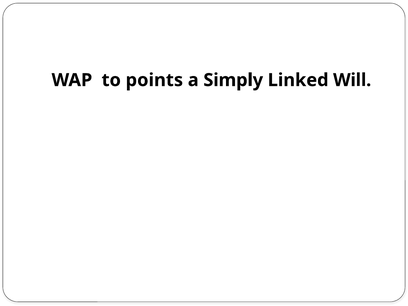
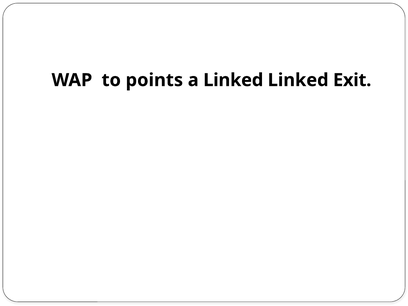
a Simply: Simply -> Linked (233, 80)
Will: Will -> Exit (352, 80)
